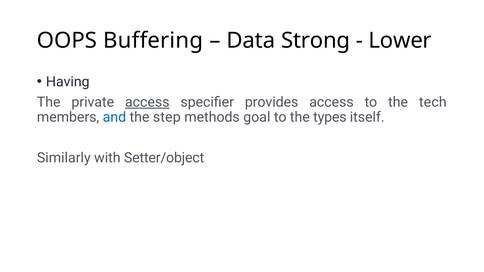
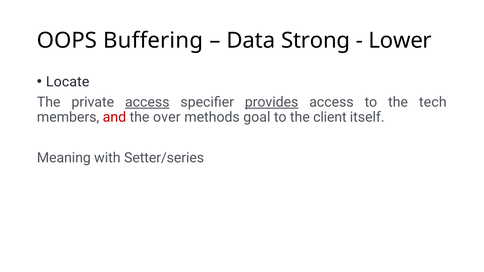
Having: Having -> Locate (68, 82)
provides underline: none -> present (272, 102)
and colour: blue -> red (114, 117)
step: step -> over (167, 117)
types: types -> client (330, 117)
Similarly: Similarly -> Meaning (64, 158)
Setter/object: Setter/object -> Setter/series (164, 158)
